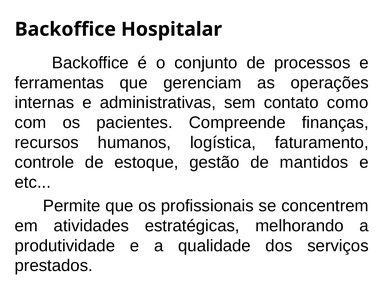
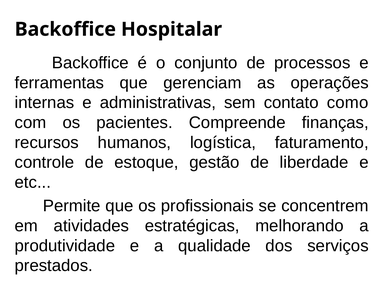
mantidos: mantidos -> liberdade (314, 162)
